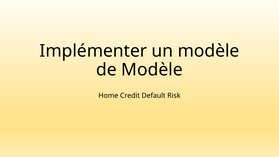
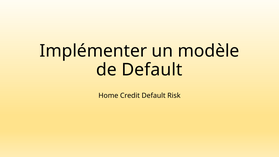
de Modèle: Modèle -> Default (152, 70)
